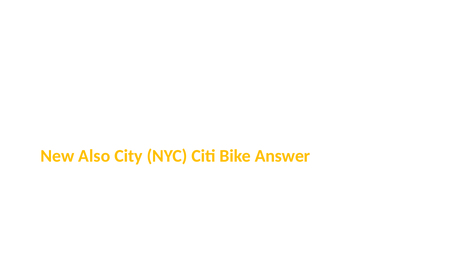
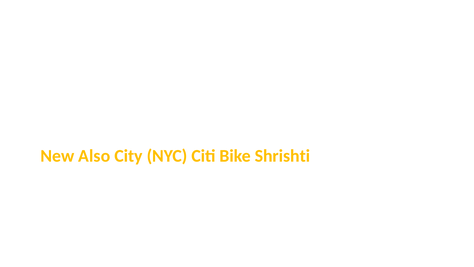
Answer: Answer -> Shrishti (282, 156)
